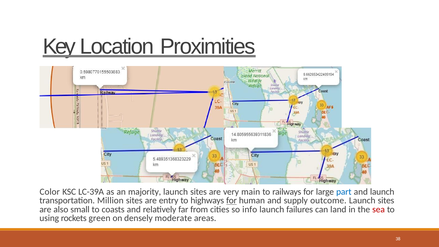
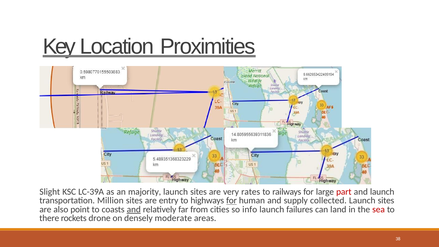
Color: Color -> Slight (50, 192)
main: main -> rates (251, 192)
part colour: blue -> red (344, 192)
outcome: outcome -> collected (328, 201)
small: small -> point (80, 209)
and underline: none -> present (134, 209)
using: using -> there (49, 218)
green: green -> drone (100, 218)
